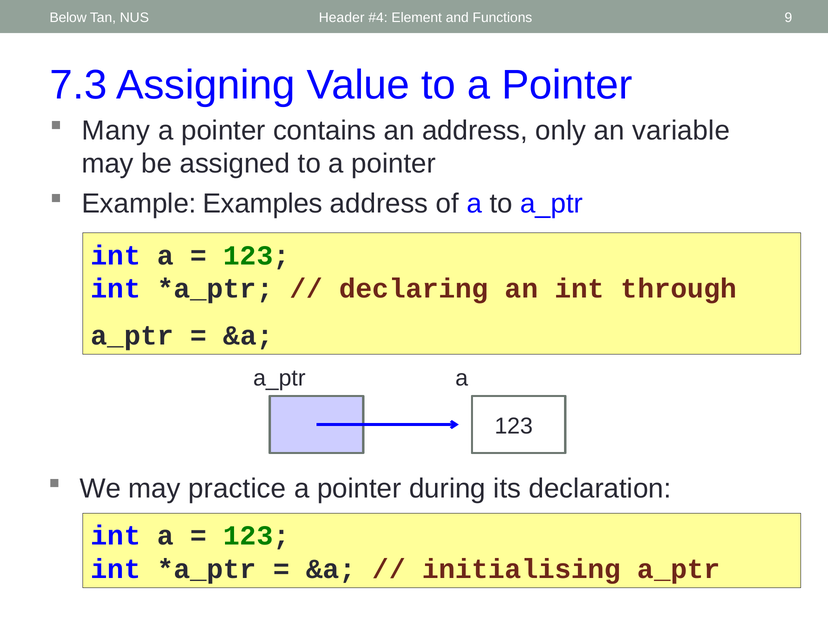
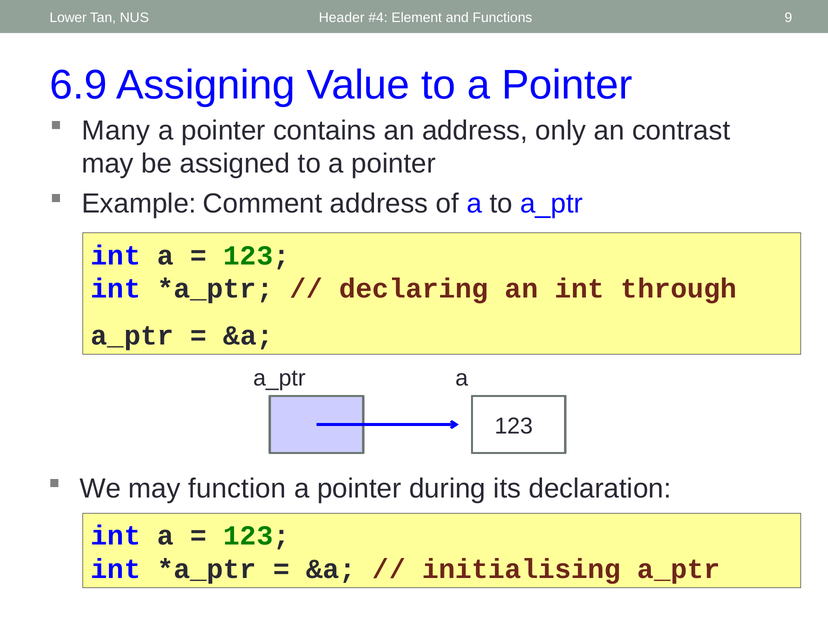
Below: Below -> Lower (68, 17)
7.3: 7.3 -> 6.9 (78, 85)
variable: variable -> contrast (681, 131)
Examples: Examples -> Comment (263, 204)
practice: practice -> function (237, 488)
